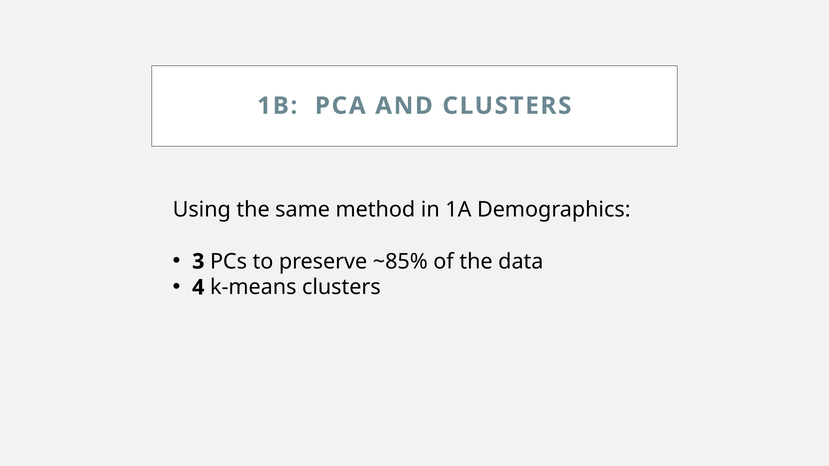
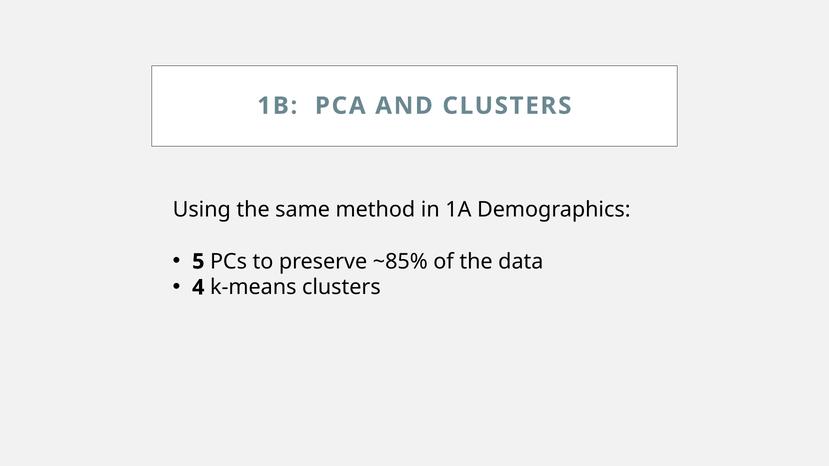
3: 3 -> 5 (198, 262)
